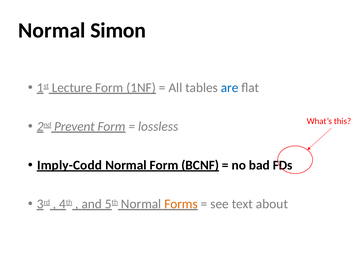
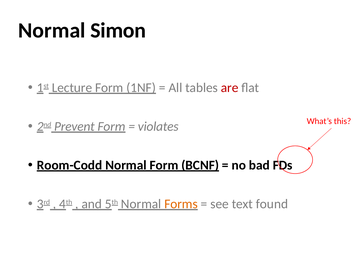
are colour: blue -> red (230, 87)
lossless: lossless -> violates (158, 126)
Imply-Codd: Imply-Codd -> Room-Codd (70, 165)
about: about -> found (272, 203)
